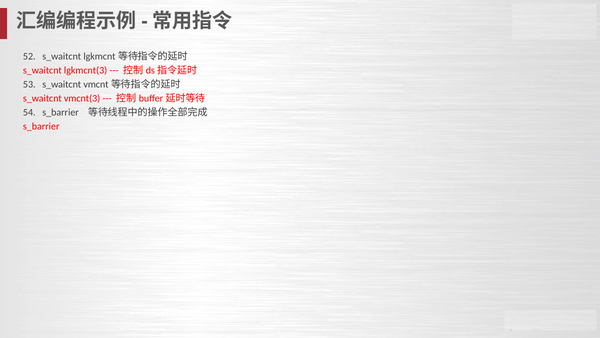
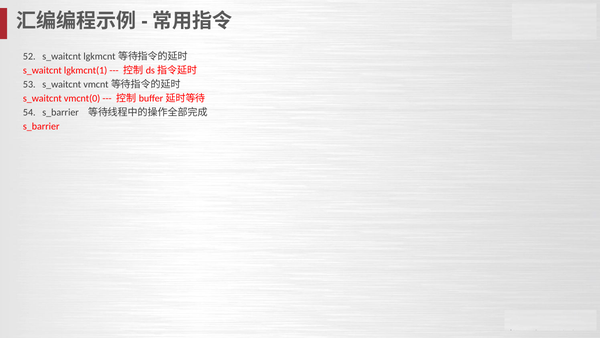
lgkmcnt(3: lgkmcnt(3 -> lgkmcnt(1 (86, 70)
vmcnt(3: vmcnt(3 -> vmcnt(0 (82, 98)
